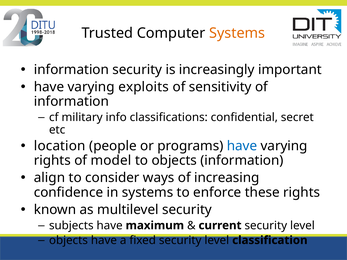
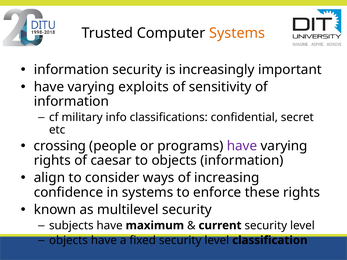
location: location -> crossing (60, 146)
have colour: blue -> purple (242, 146)
model: model -> caesar (111, 161)
